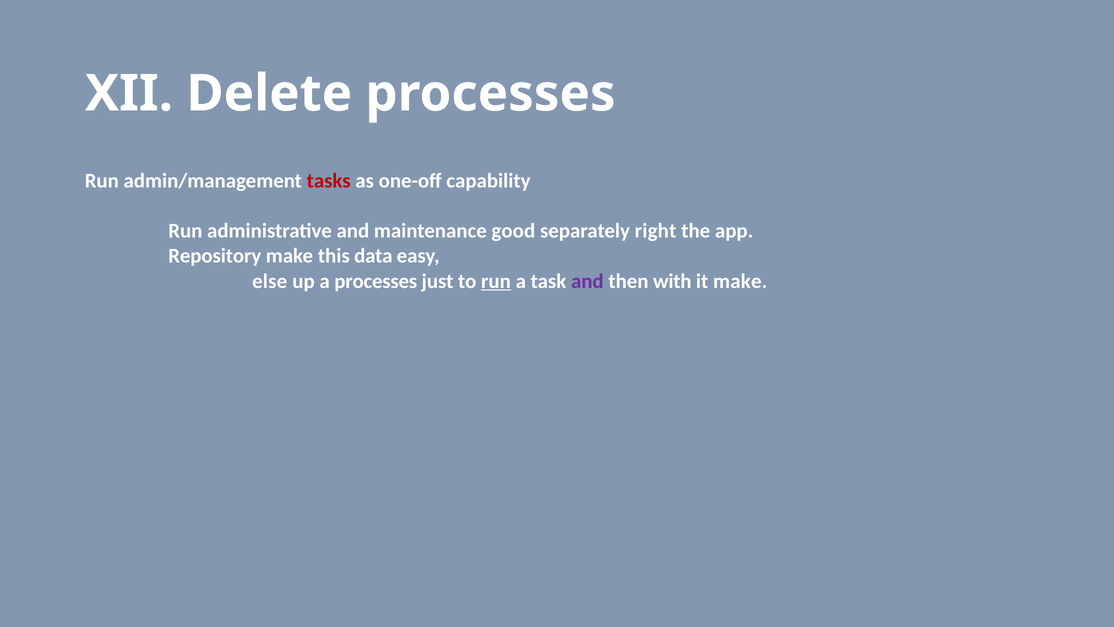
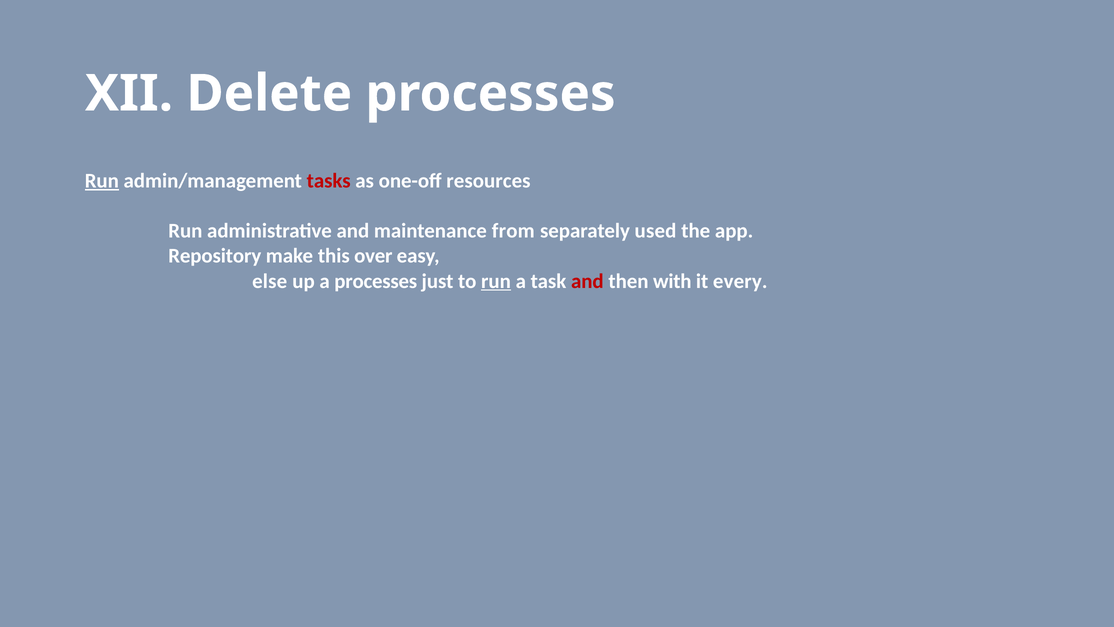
Run underline: none -> present (102, 181)
capability: capability -> resources (488, 181)
good: good -> from (513, 231)
right: right -> used (656, 231)
data: data -> over (373, 256)
and colour: purple -> red (587, 281)
it make: make -> every (740, 281)
